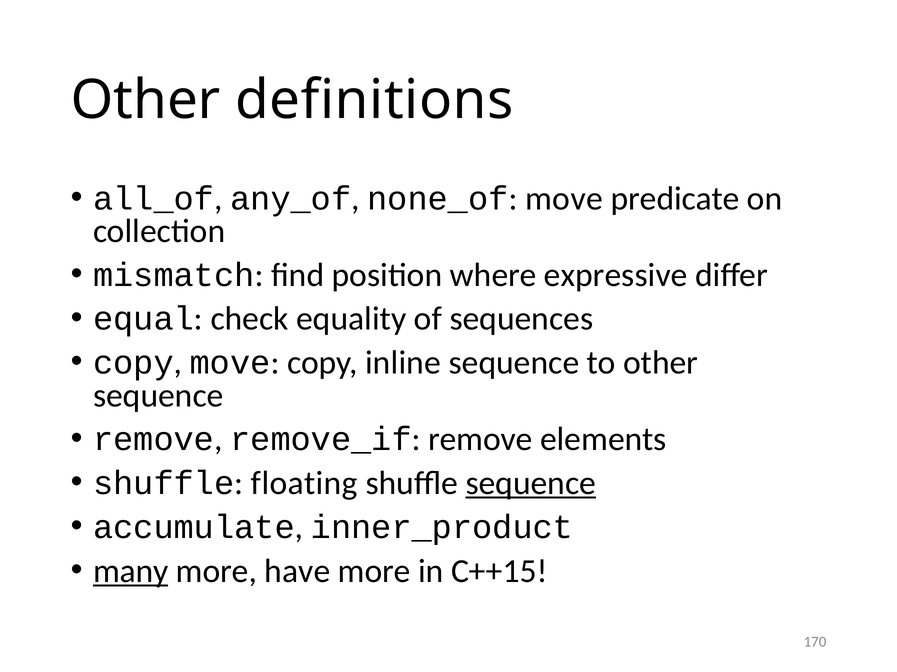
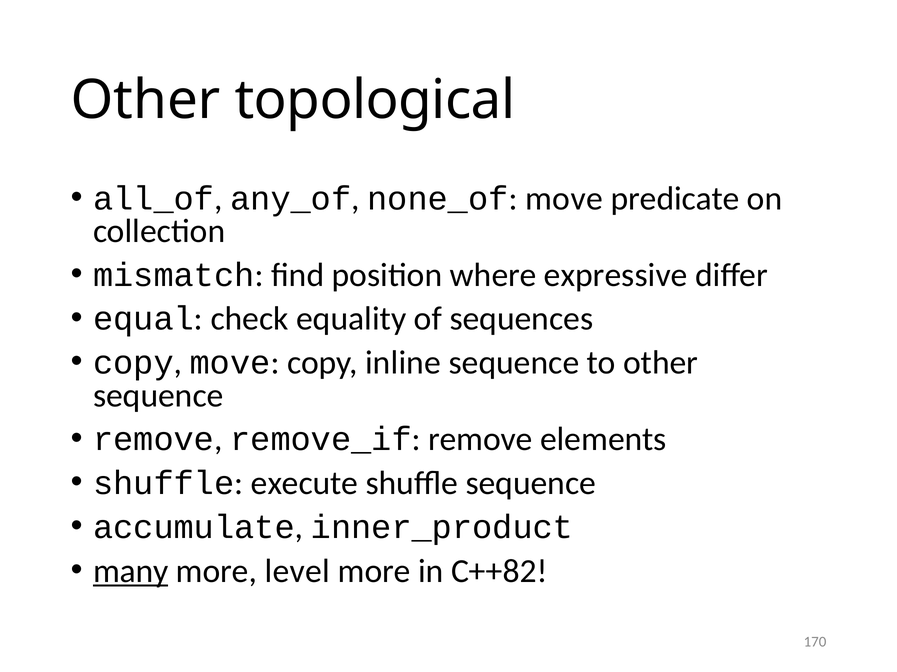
definitions: definitions -> topological (375, 100)
floating: floating -> execute (304, 484)
sequence underline: present -> none (531, 484)
have: have -> level (297, 572)
C++15: C++15 -> C++82 (499, 572)
